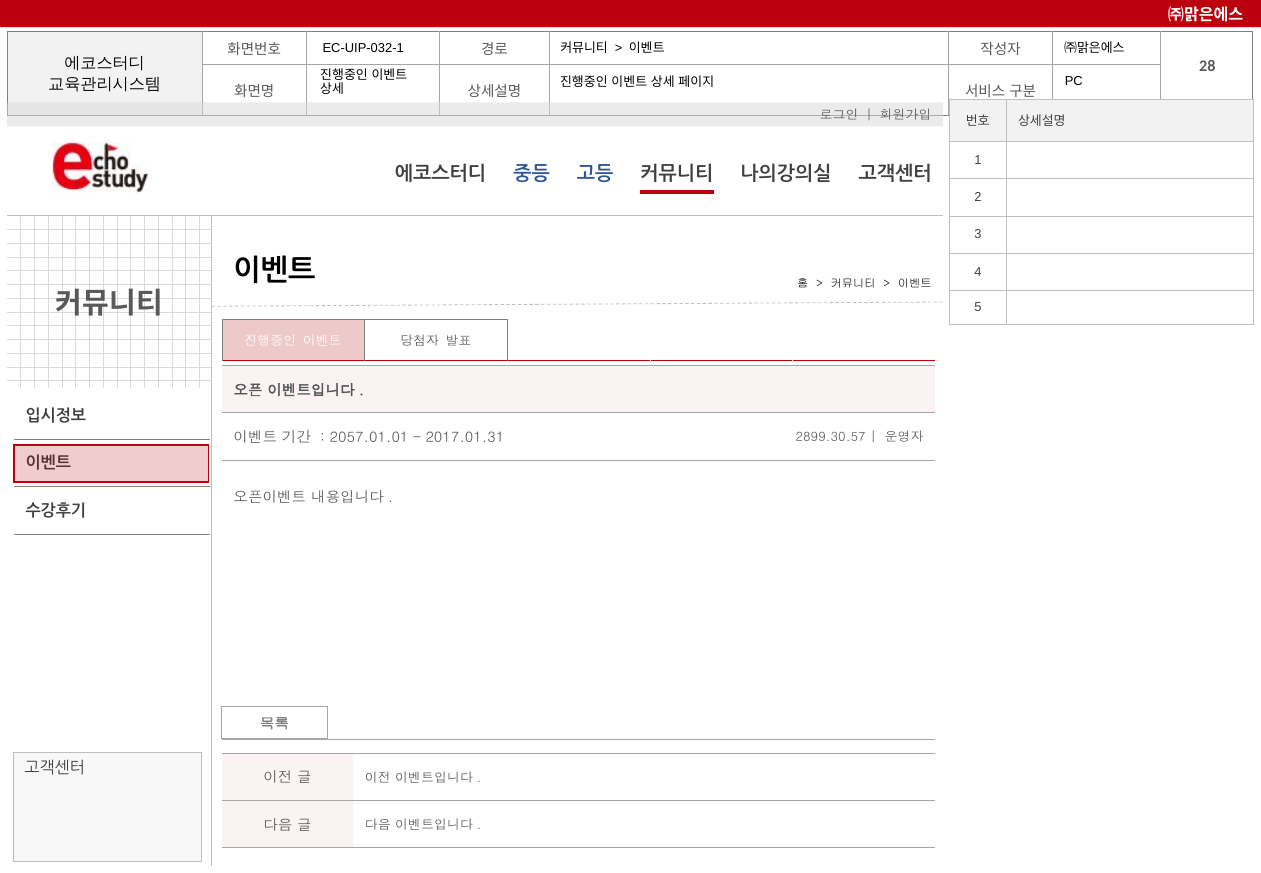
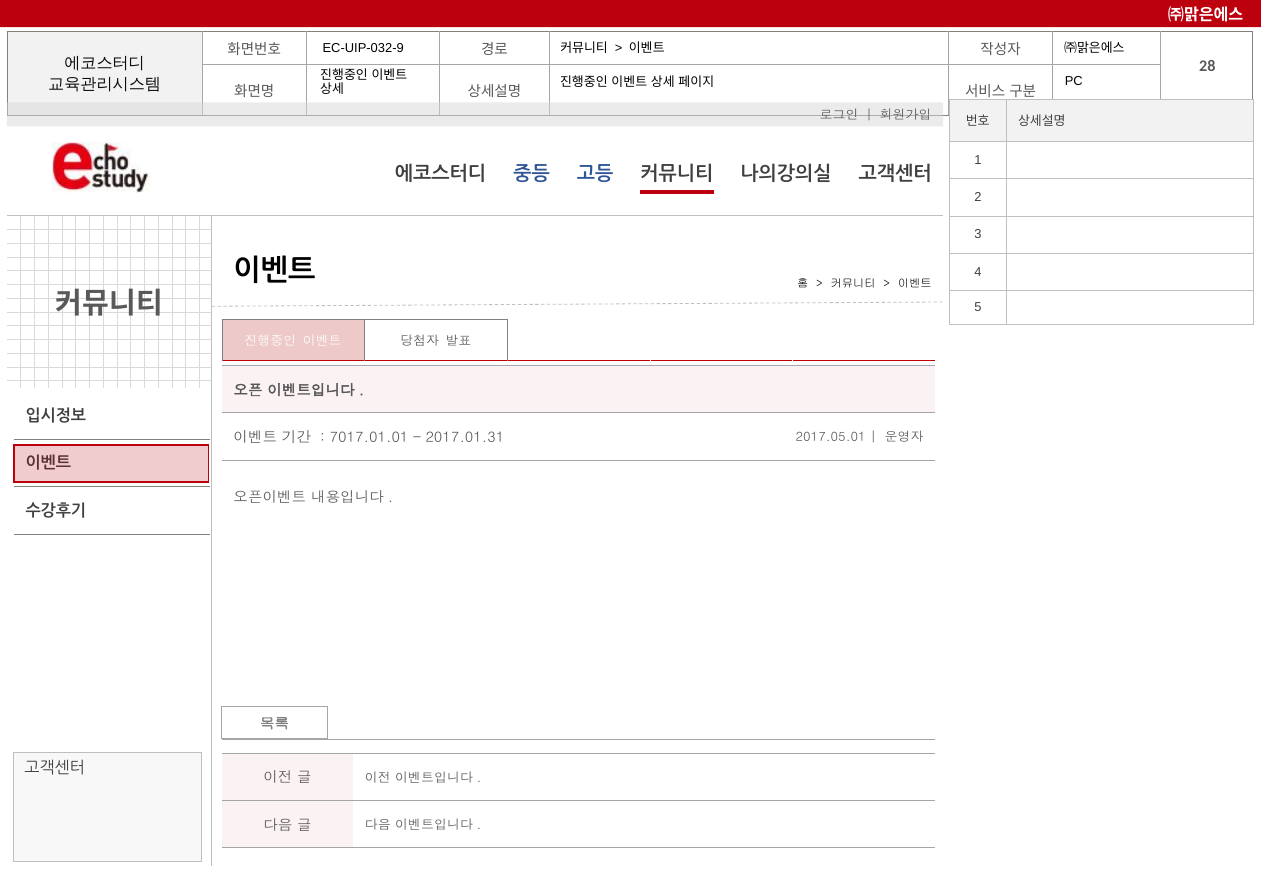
EC-UIP-032-1: EC-UIP-032-1 -> EC-UIP-032-9 (363, 48)
2057.01.01: 2057.01.01 -> 7017.01.01 (369, 438)
2899.30.57: 2899.30.57 -> 2017.05.01 (831, 437)
